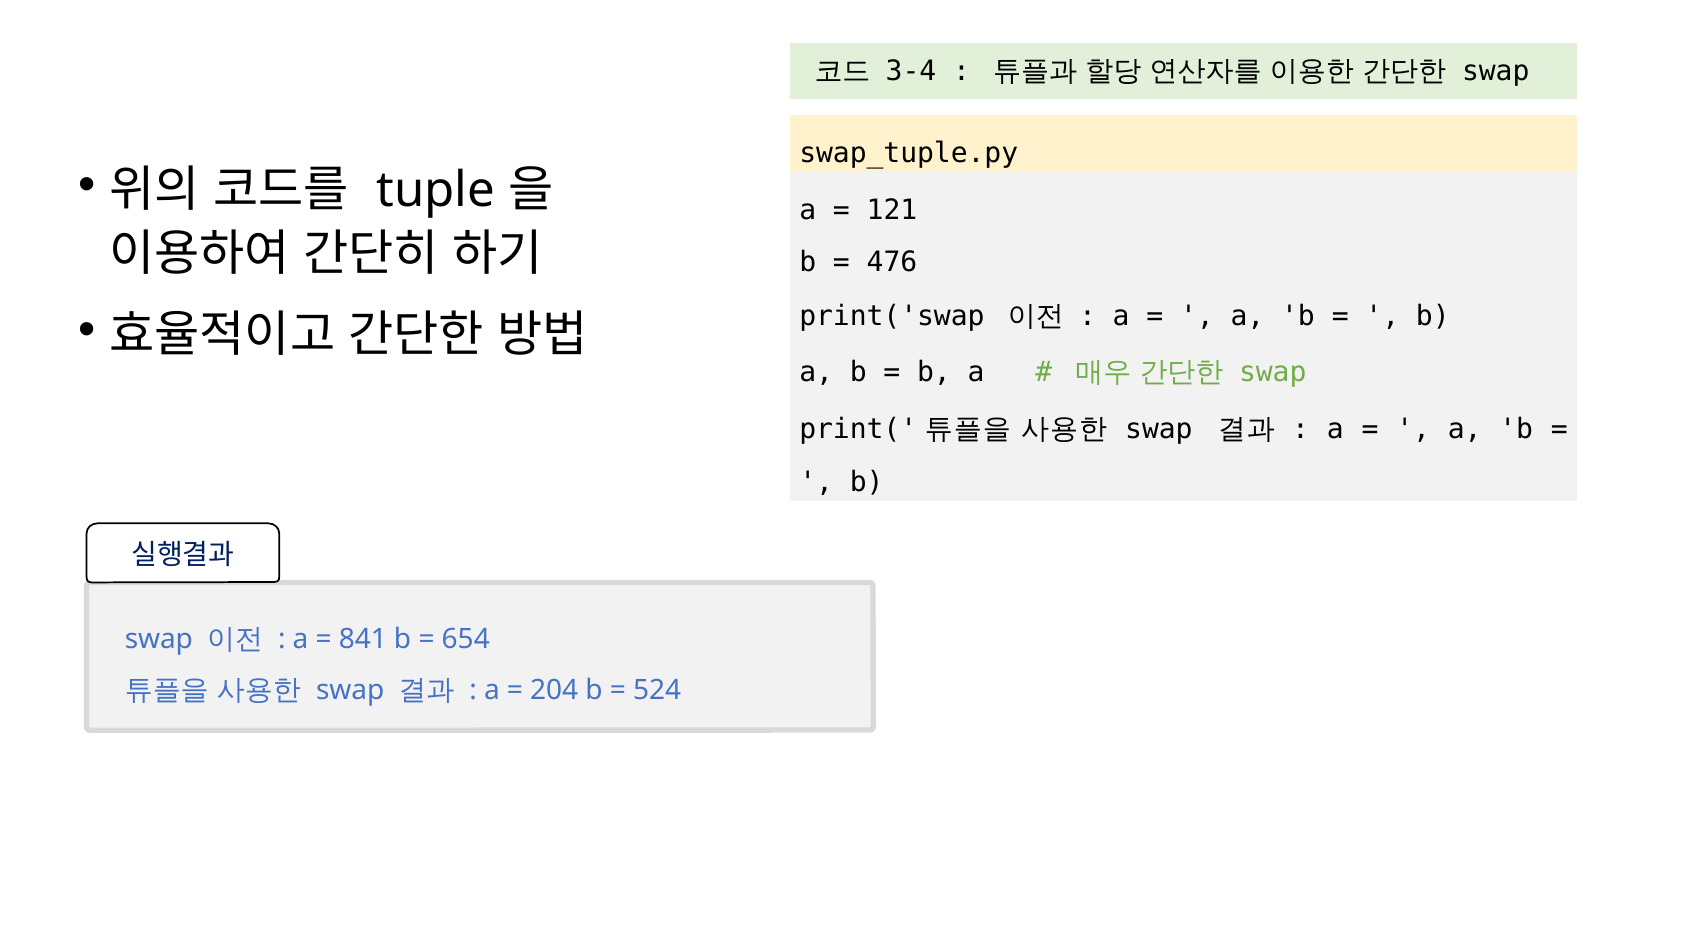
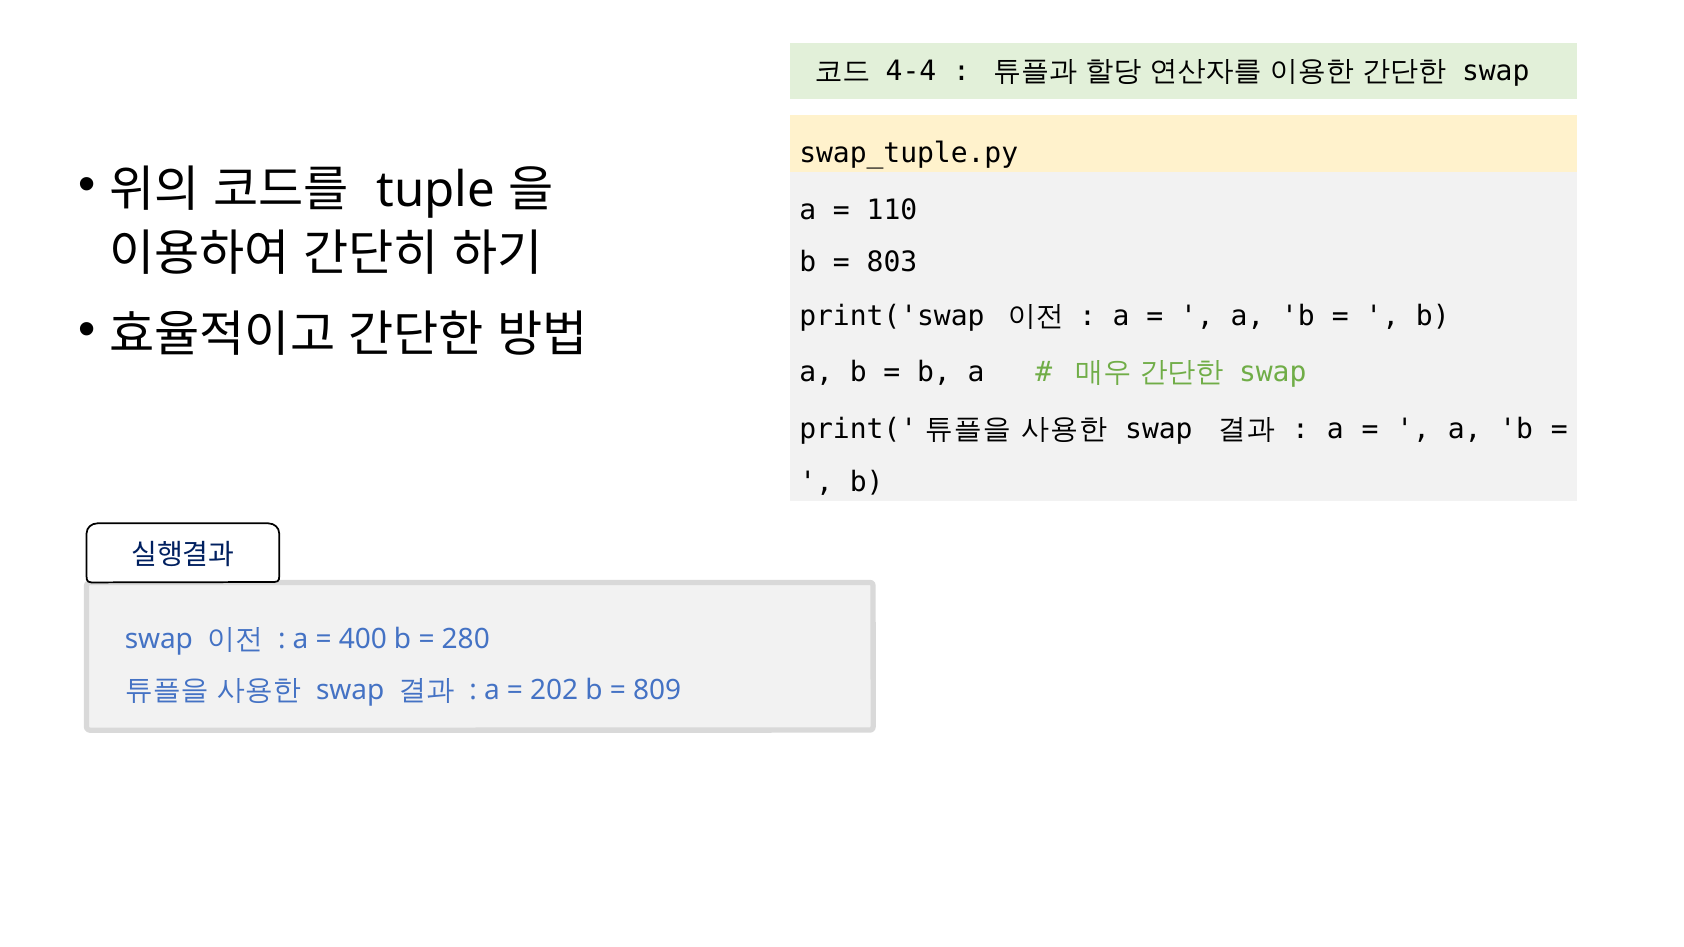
3-4: 3-4 -> 4-4 (911, 71)
121: 121 -> 110 (892, 210)
476: 476 -> 803 (892, 262)
841: 841 -> 400 (363, 640)
654: 654 -> 280 (466, 640)
204: 204 -> 202 (554, 690)
524: 524 -> 809 (657, 690)
